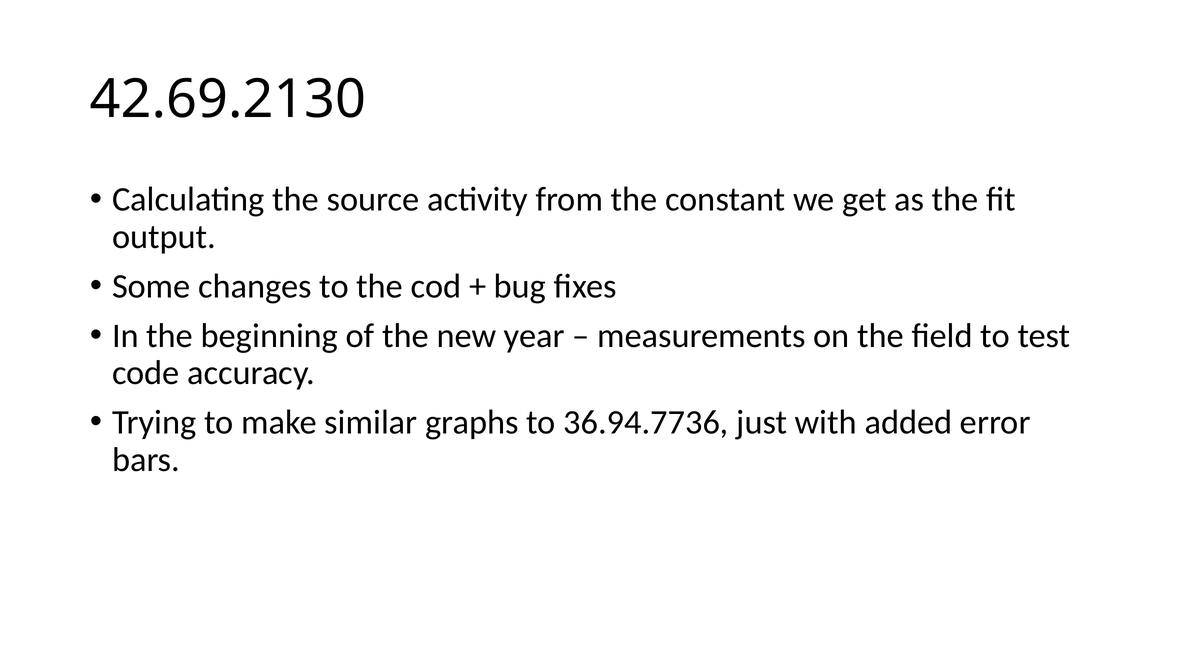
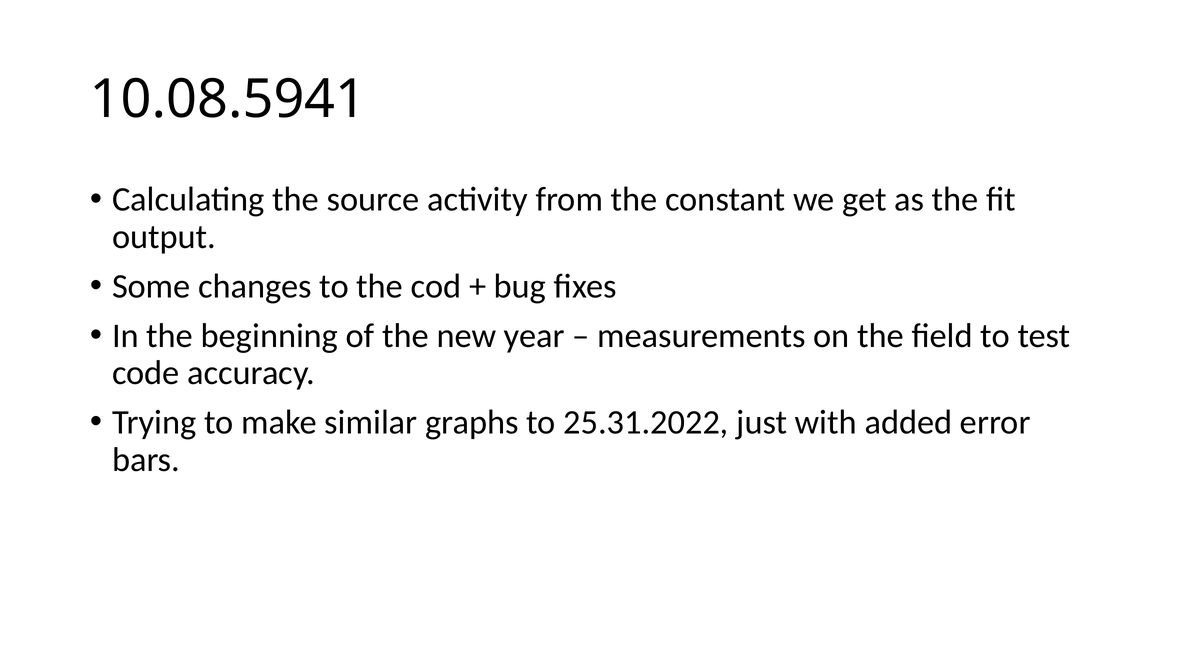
42.69.2130: 42.69.2130 -> 10.08.5941 (228, 99)
36.94.7736: 36.94.7736 -> 25.31.2022 (646, 422)
